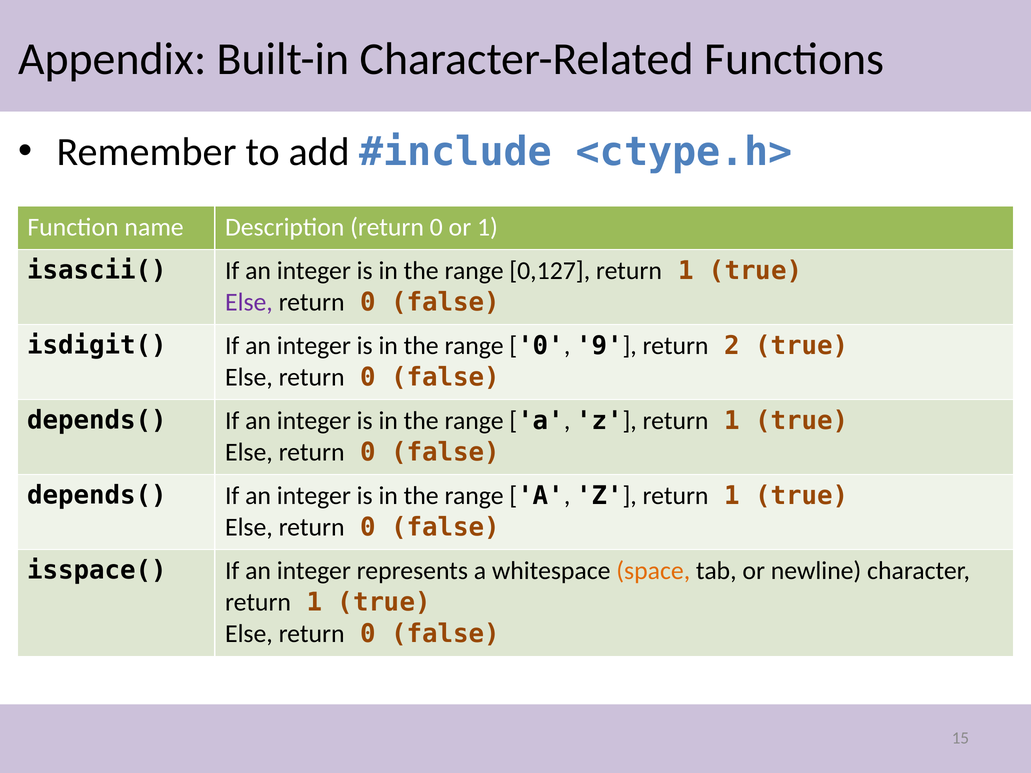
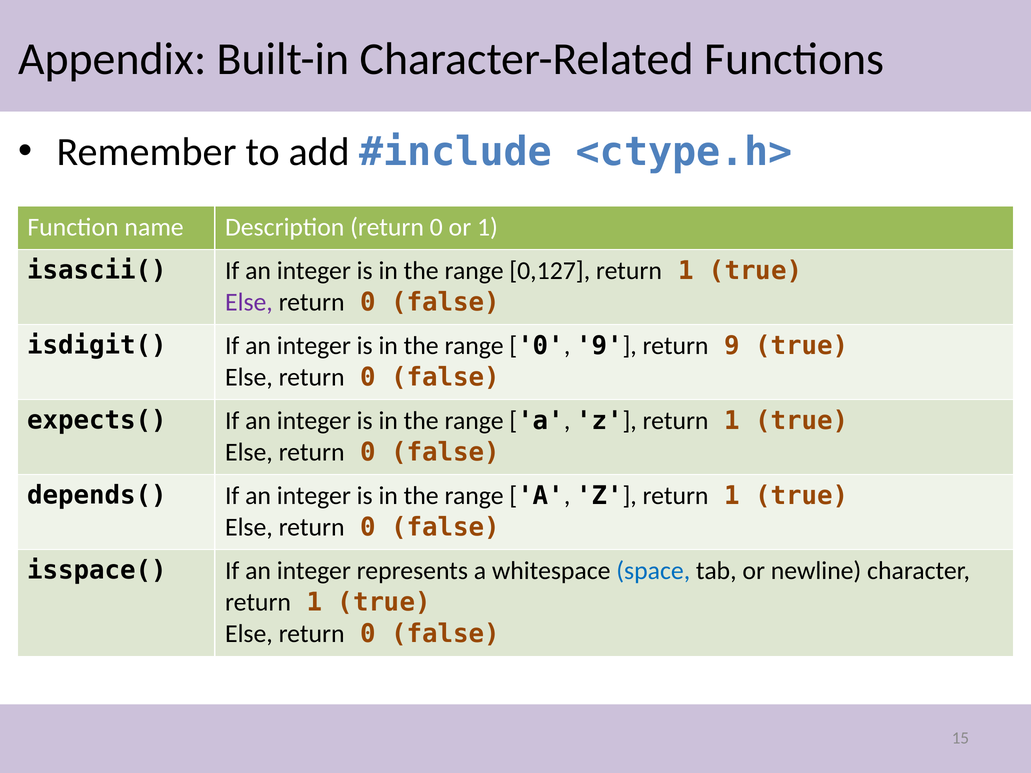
return 2: 2 -> 9 (732, 346)
depends(: depends( -> expects( (97, 420)
space colour: orange -> blue (653, 571)
